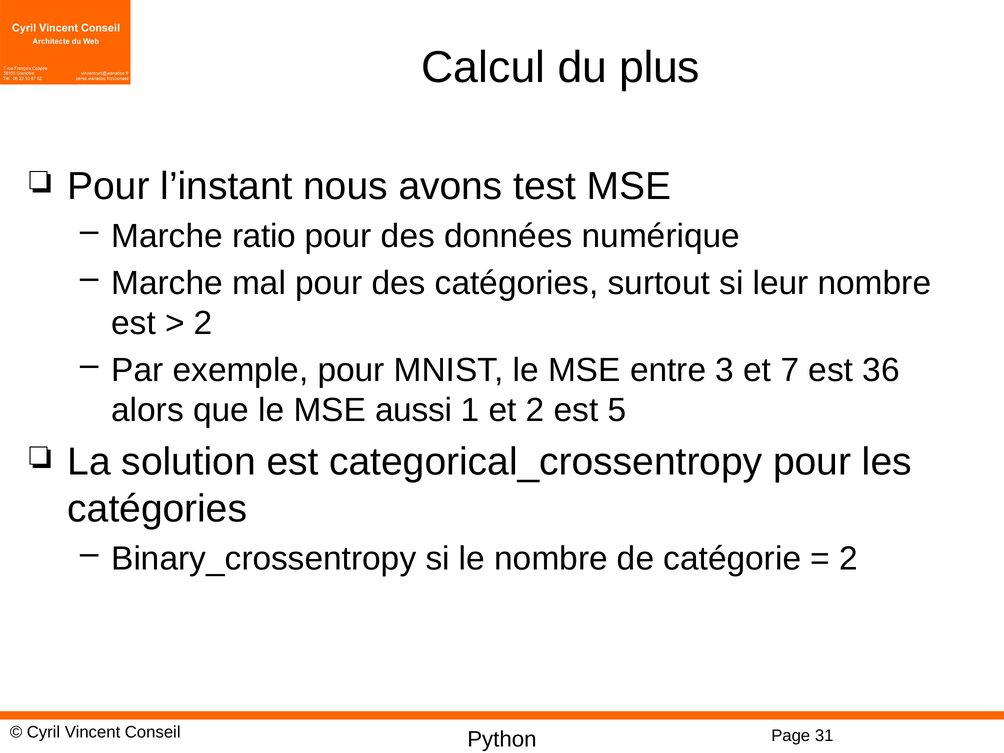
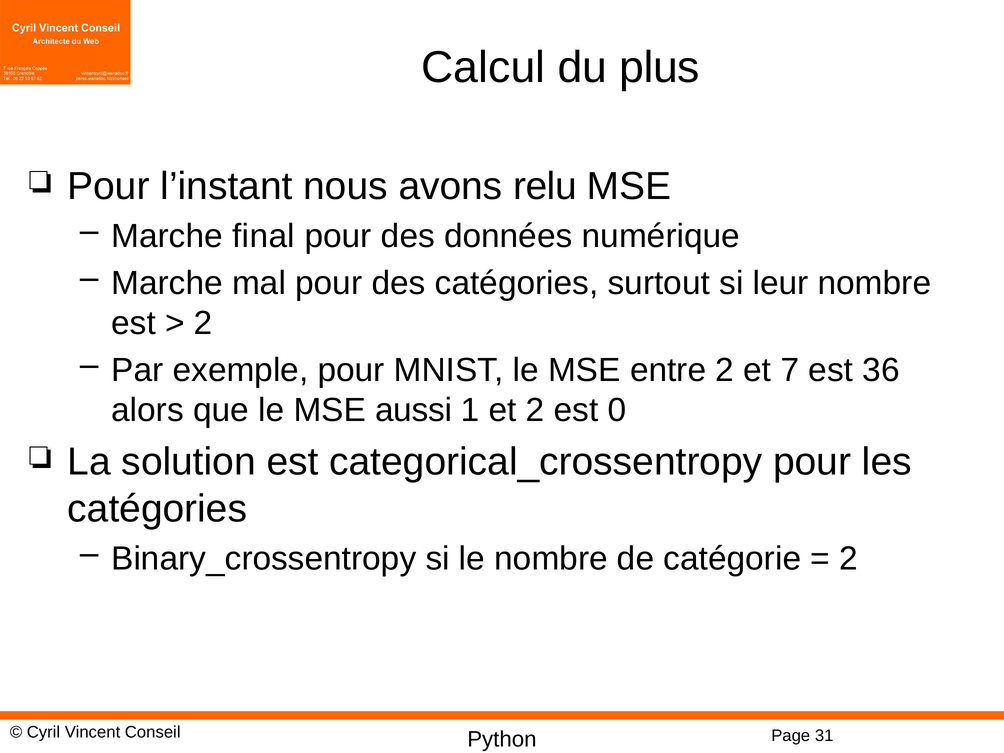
test: test -> relu (545, 186)
ratio: ratio -> final (264, 236)
entre 3: 3 -> 2 (725, 370)
5: 5 -> 0 (617, 410)
